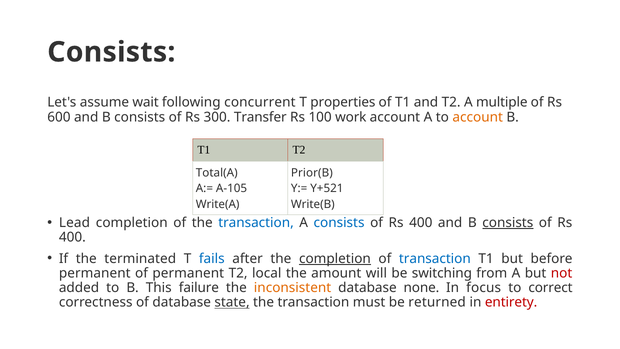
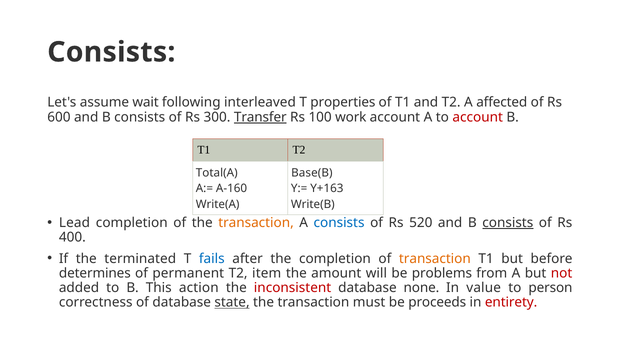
concurrent: concurrent -> interleaved (260, 102)
multiple: multiple -> affected (502, 102)
Transfer underline: none -> present (260, 117)
account colour: orange -> red (478, 117)
Prior(B: Prior(B -> Base(B (312, 173)
A-105: A-105 -> A-160 (232, 188)
Y+521: Y+521 -> Y+163 (327, 188)
transaction colour: blue -> orange (256, 223)
400: 400 -> 520 (421, 223)
completion underline: present -> none (335, 258)
transaction colour: blue -> orange (435, 258)
permanent: permanent -> determines (95, 273)
local: local -> item (267, 273)
switching: switching -> problems (442, 273)
failure: failure -> action (199, 288)
inconsistent colour: orange -> red (293, 288)
focus: focus -> value (484, 288)
correct: correct -> person (550, 288)
returned: returned -> proceeds (437, 302)
